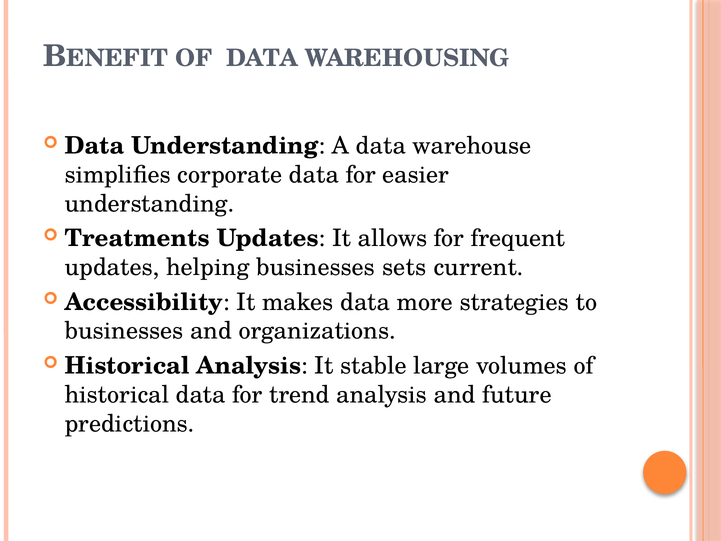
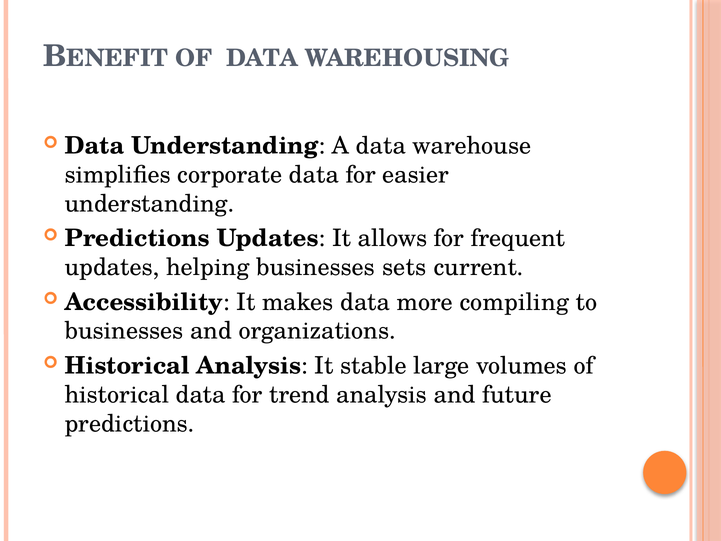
Treatments: Treatments -> Predictions (137, 238)
strategies: strategies -> compiling (514, 302)
